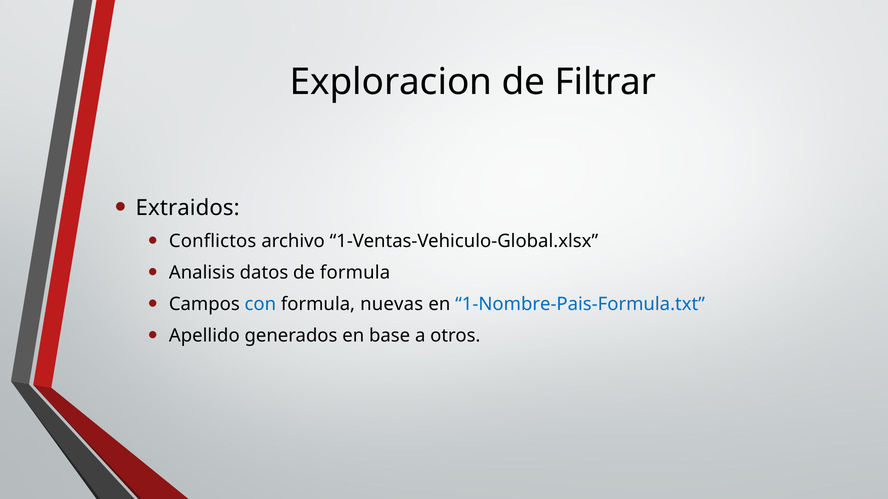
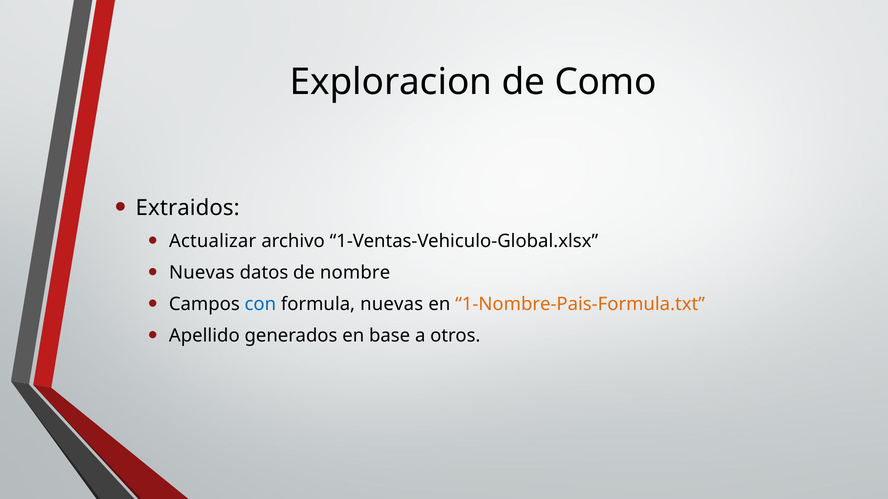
Filtrar: Filtrar -> Como (606, 82)
Conflictos: Conflictos -> Actualizar (213, 241)
Analisis: Analisis -> Nuevas (202, 273)
de formula: formula -> nombre (355, 273)
1-Nombre-Pais-Formula.txt colour: blue -> orange (580, 304)
